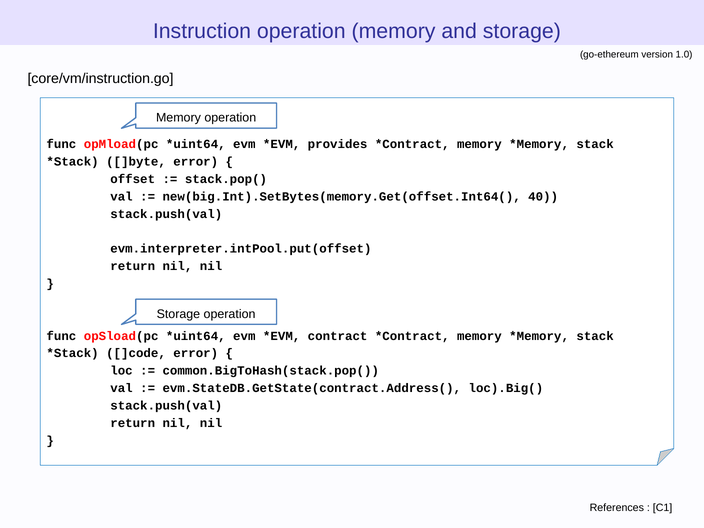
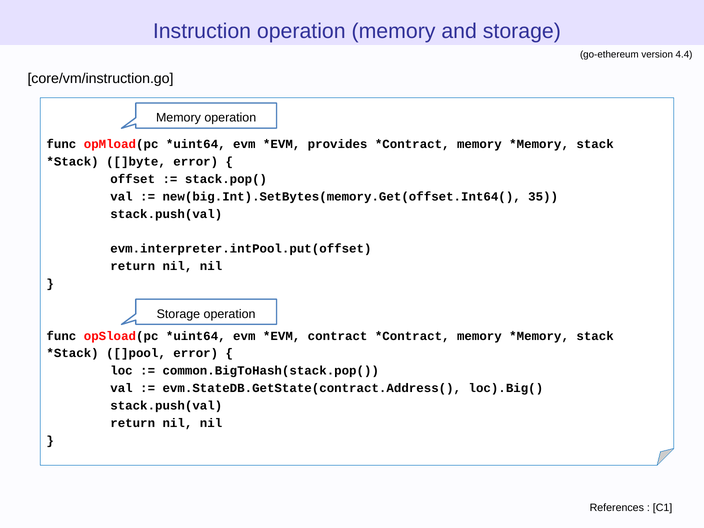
1.0: 1.0 -> 4.4 (684, 54)
40: 40 -> 35 (543, 197)
]code: ]code -> ]pool (136, 353)
